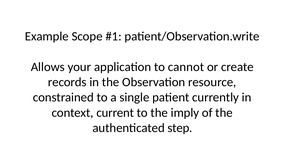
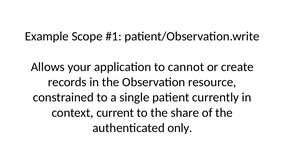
imply: imply -> share (185, 113)
step: step -> only (180, 128)
